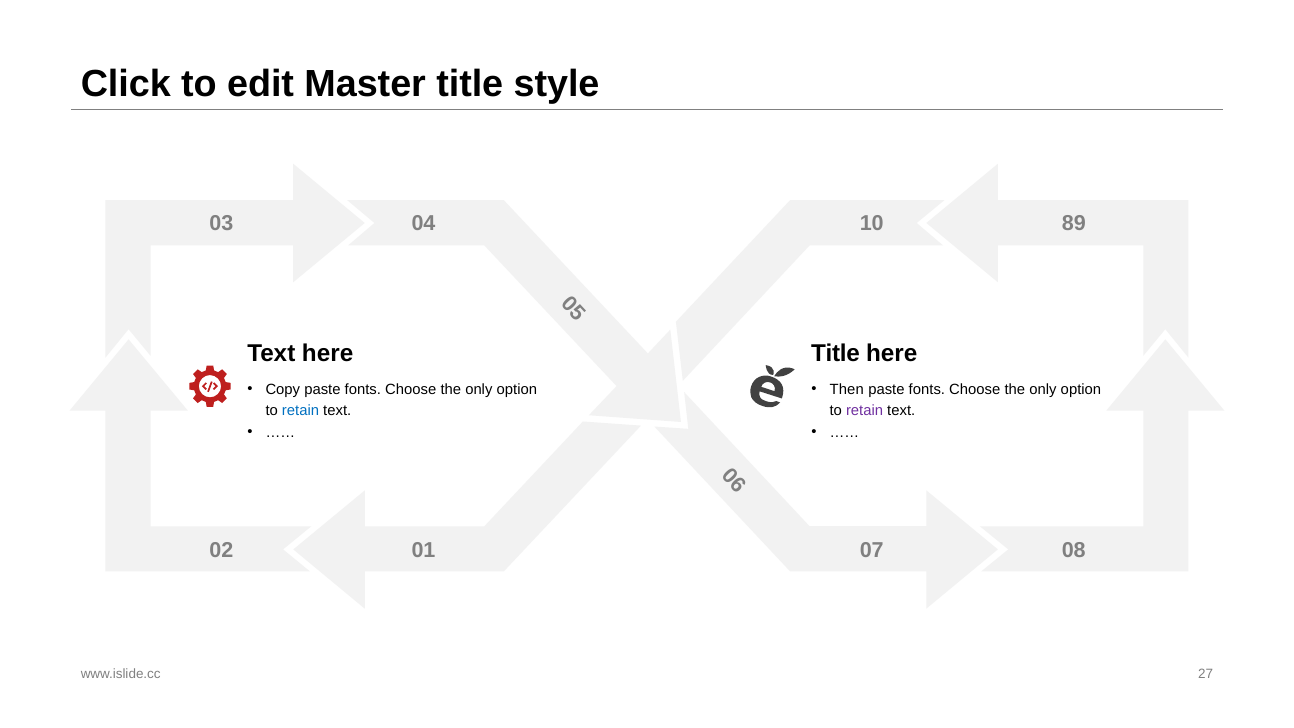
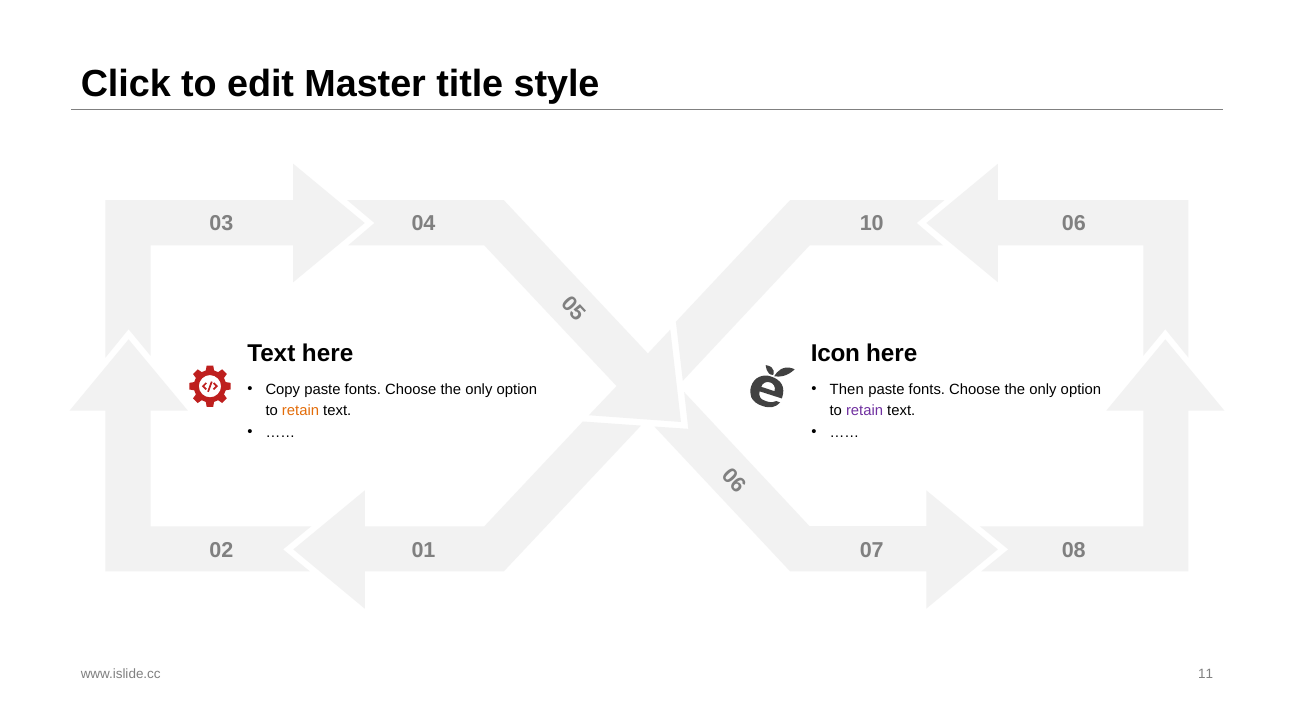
89: 89 -> 06 (1074, 224)
Title: Title -> Icon (835, 354)
retain colour: blue -> orange (301, 411)
27: 27 -> 11 (1206, 674)
